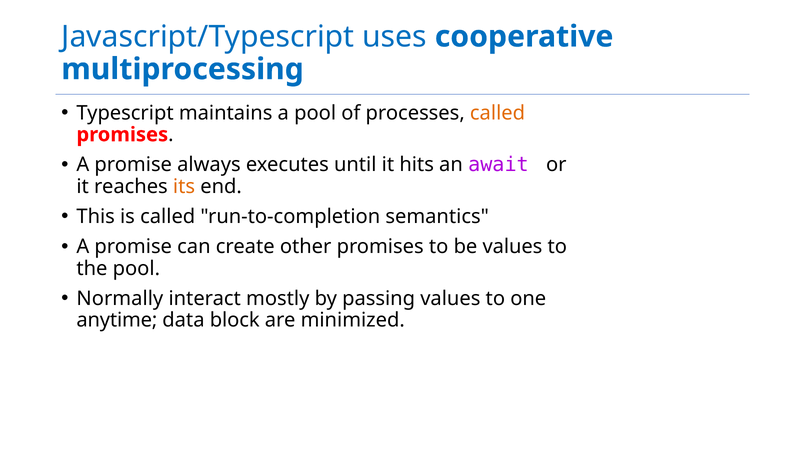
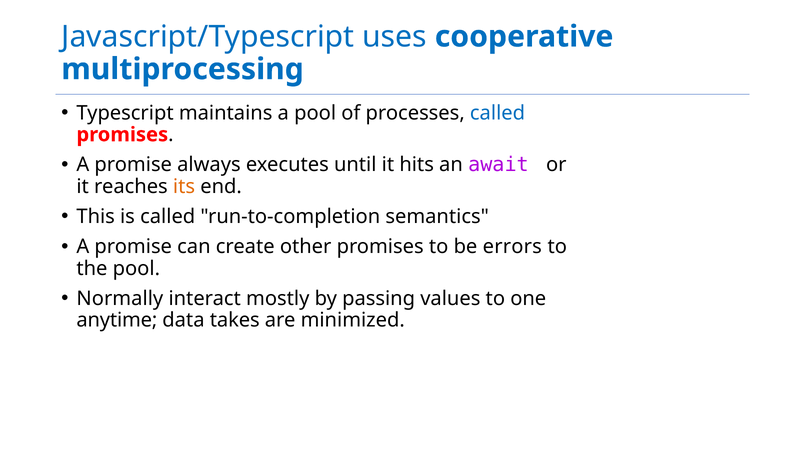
called colour: orange -> blue (498, 113)
be values: values -> errors (512, 247)
block: block -> takes (235, 320)
